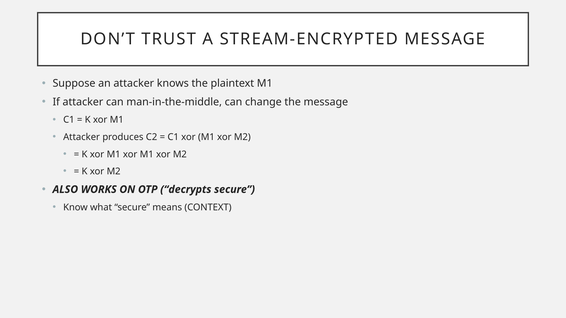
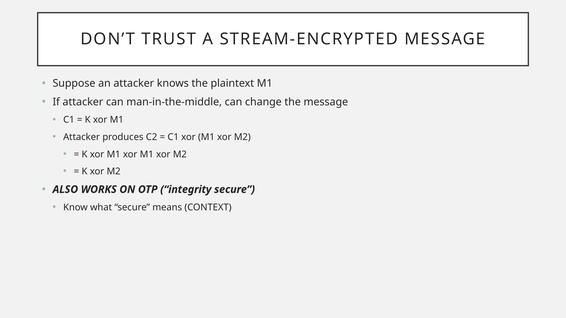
decrypts: decrypts -> integrity (186, 190)
